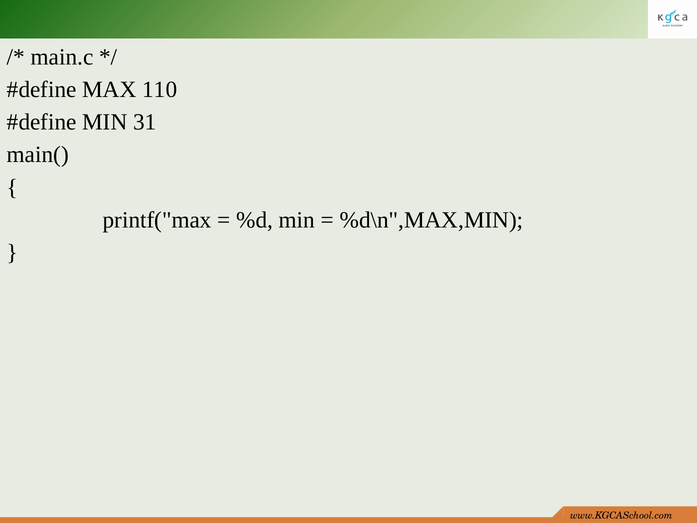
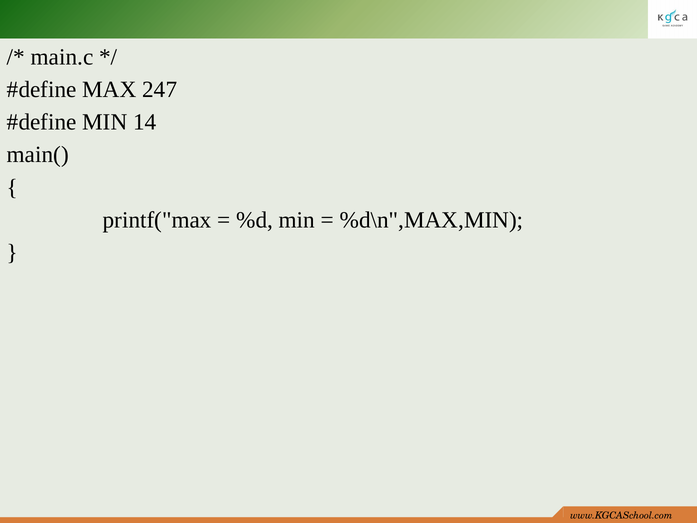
110: 110 -> 247 (160, 90)
31: 31 -> 14 (145, 122)
